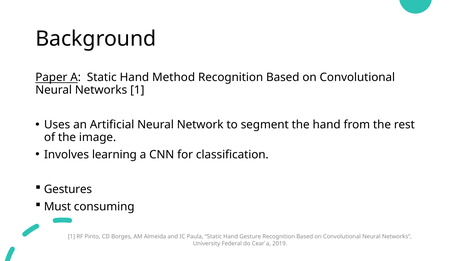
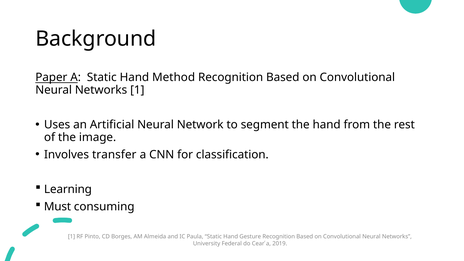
learning: learning -> transfer (114, 155)
Gestures: Gestures -> Learning (68, 189)
